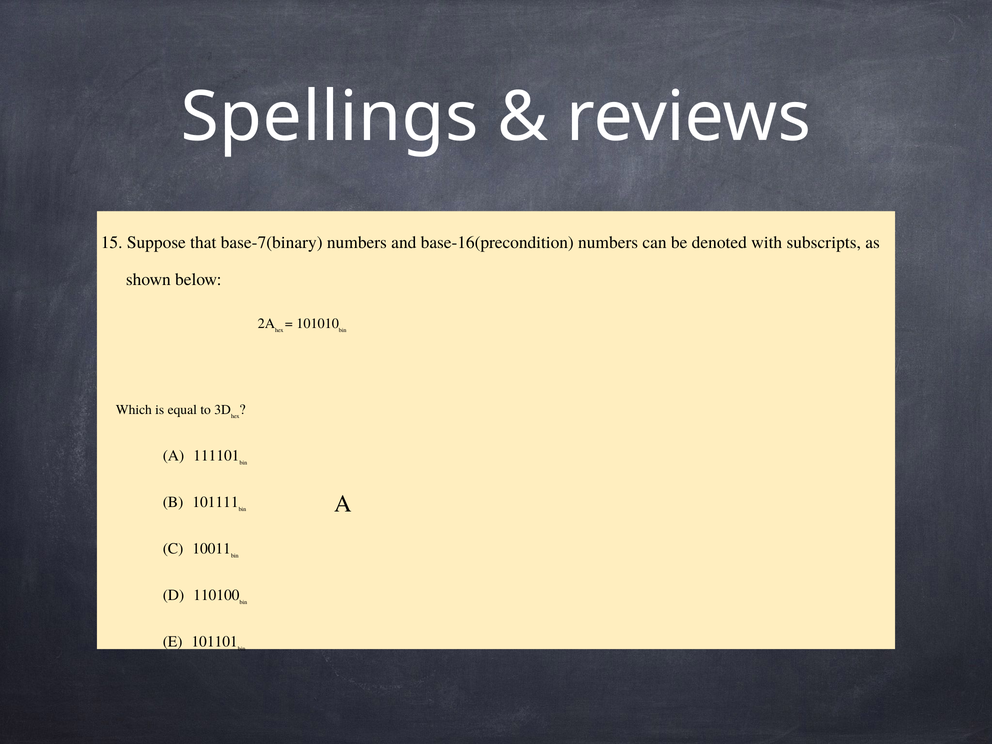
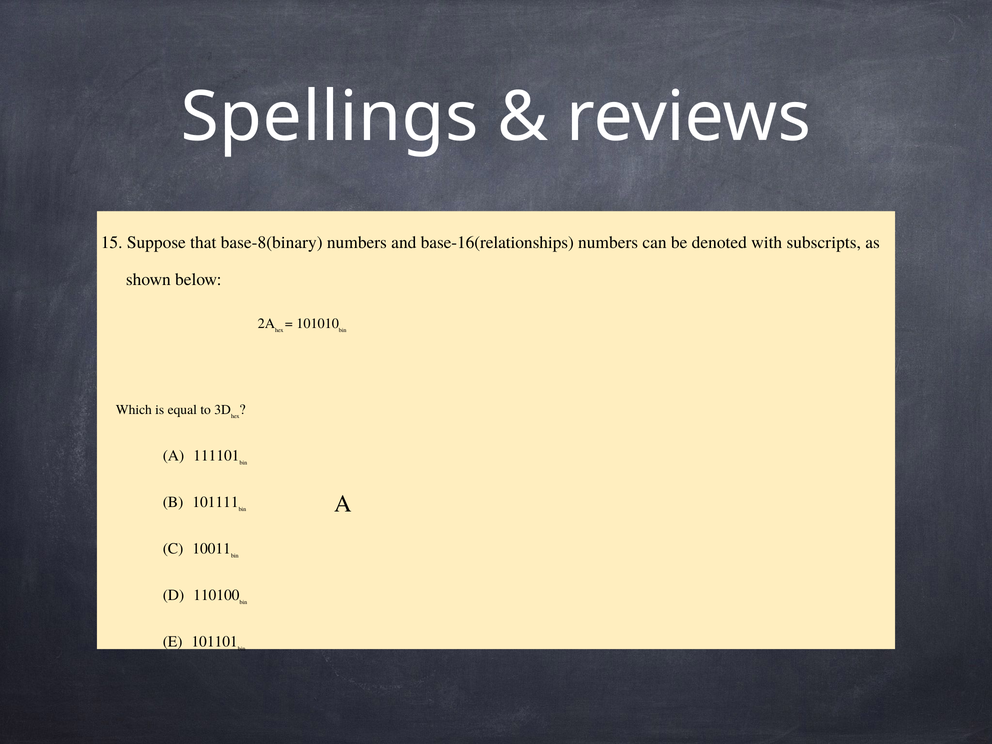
base-7(binary: base-7(binary -> base-8(binary (272, 243)
base-16(precondition: base-16(precondition -> base-16(relationships (497, 243)
